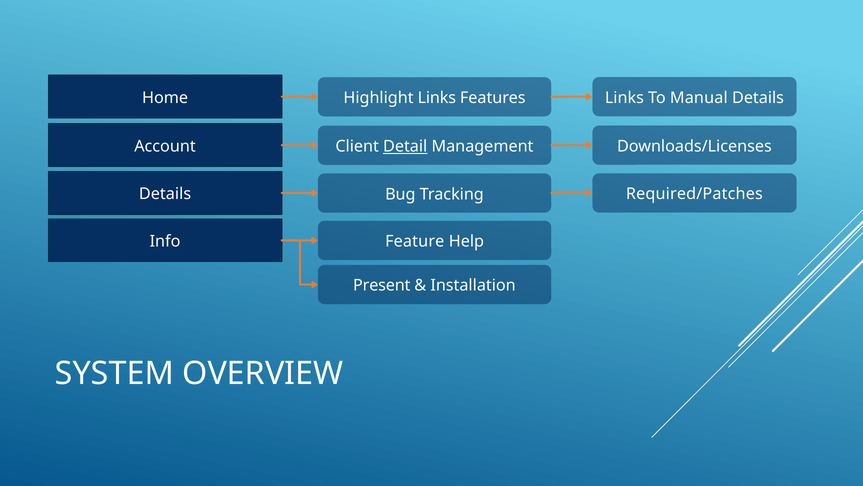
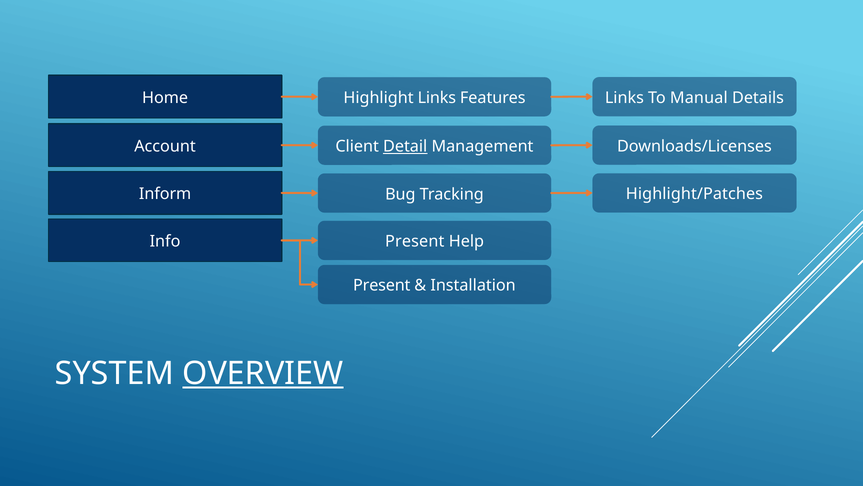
Details: Details -> Inform (165, 194)
Required/Patches: Required/Patches -> Highlight/Patches (694, 194)
Info Feature: Feature -> Present (415, 241)
OVERVIEW underline: none -> present (263, 373)
